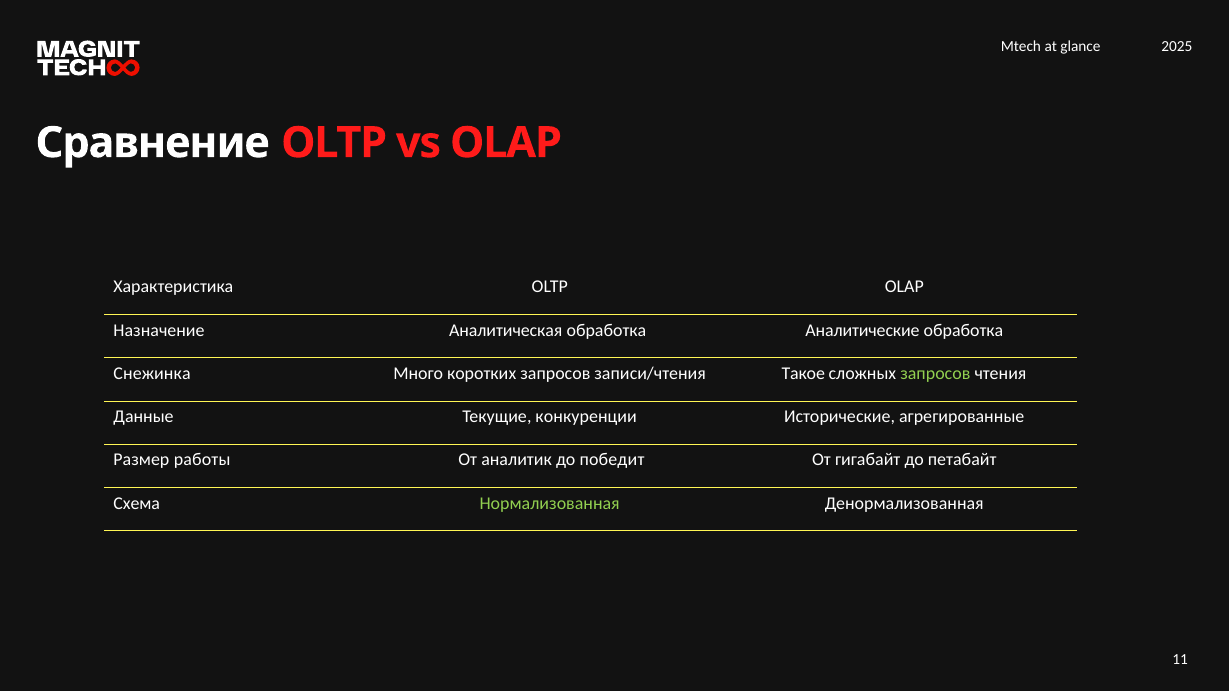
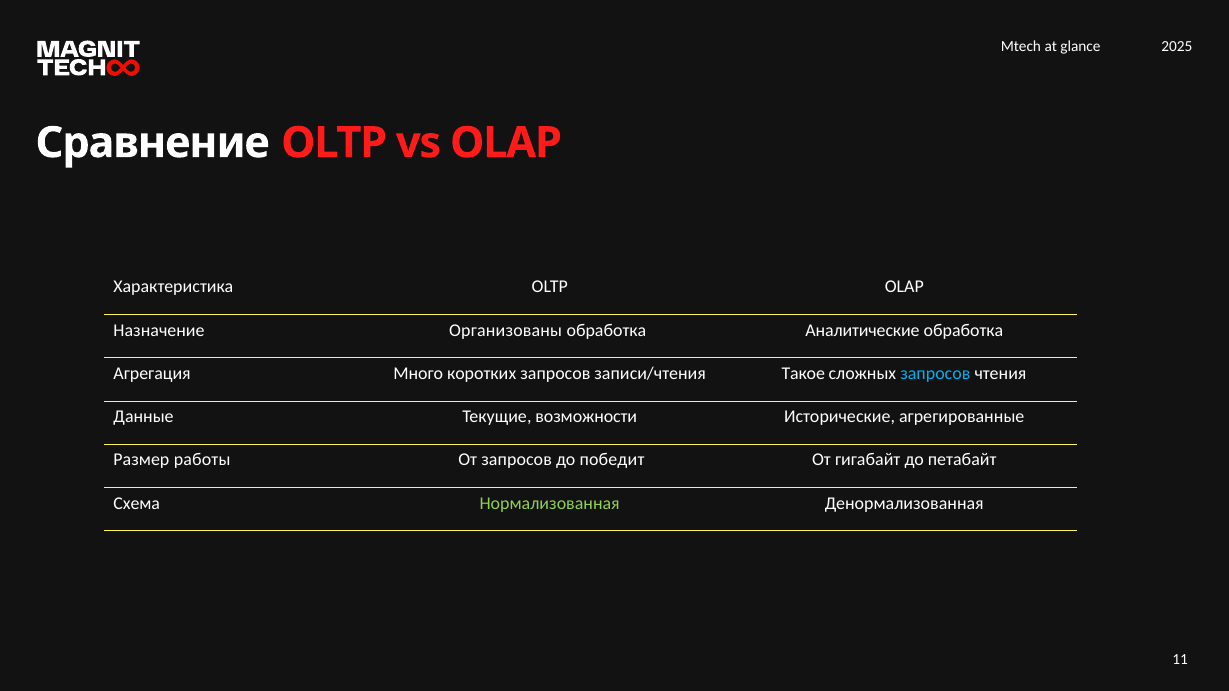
Аналитическая: Аналитическая -> Организованы (506, 330)
Снежинка: Снежинка -> Агрегация (152, 374)
запросов colour: light green -> light blue (935, 374)
конкуренции: конкуренции -> возможности (586, 417)
От аналитик: аналитик -> запросов (517, 460)
